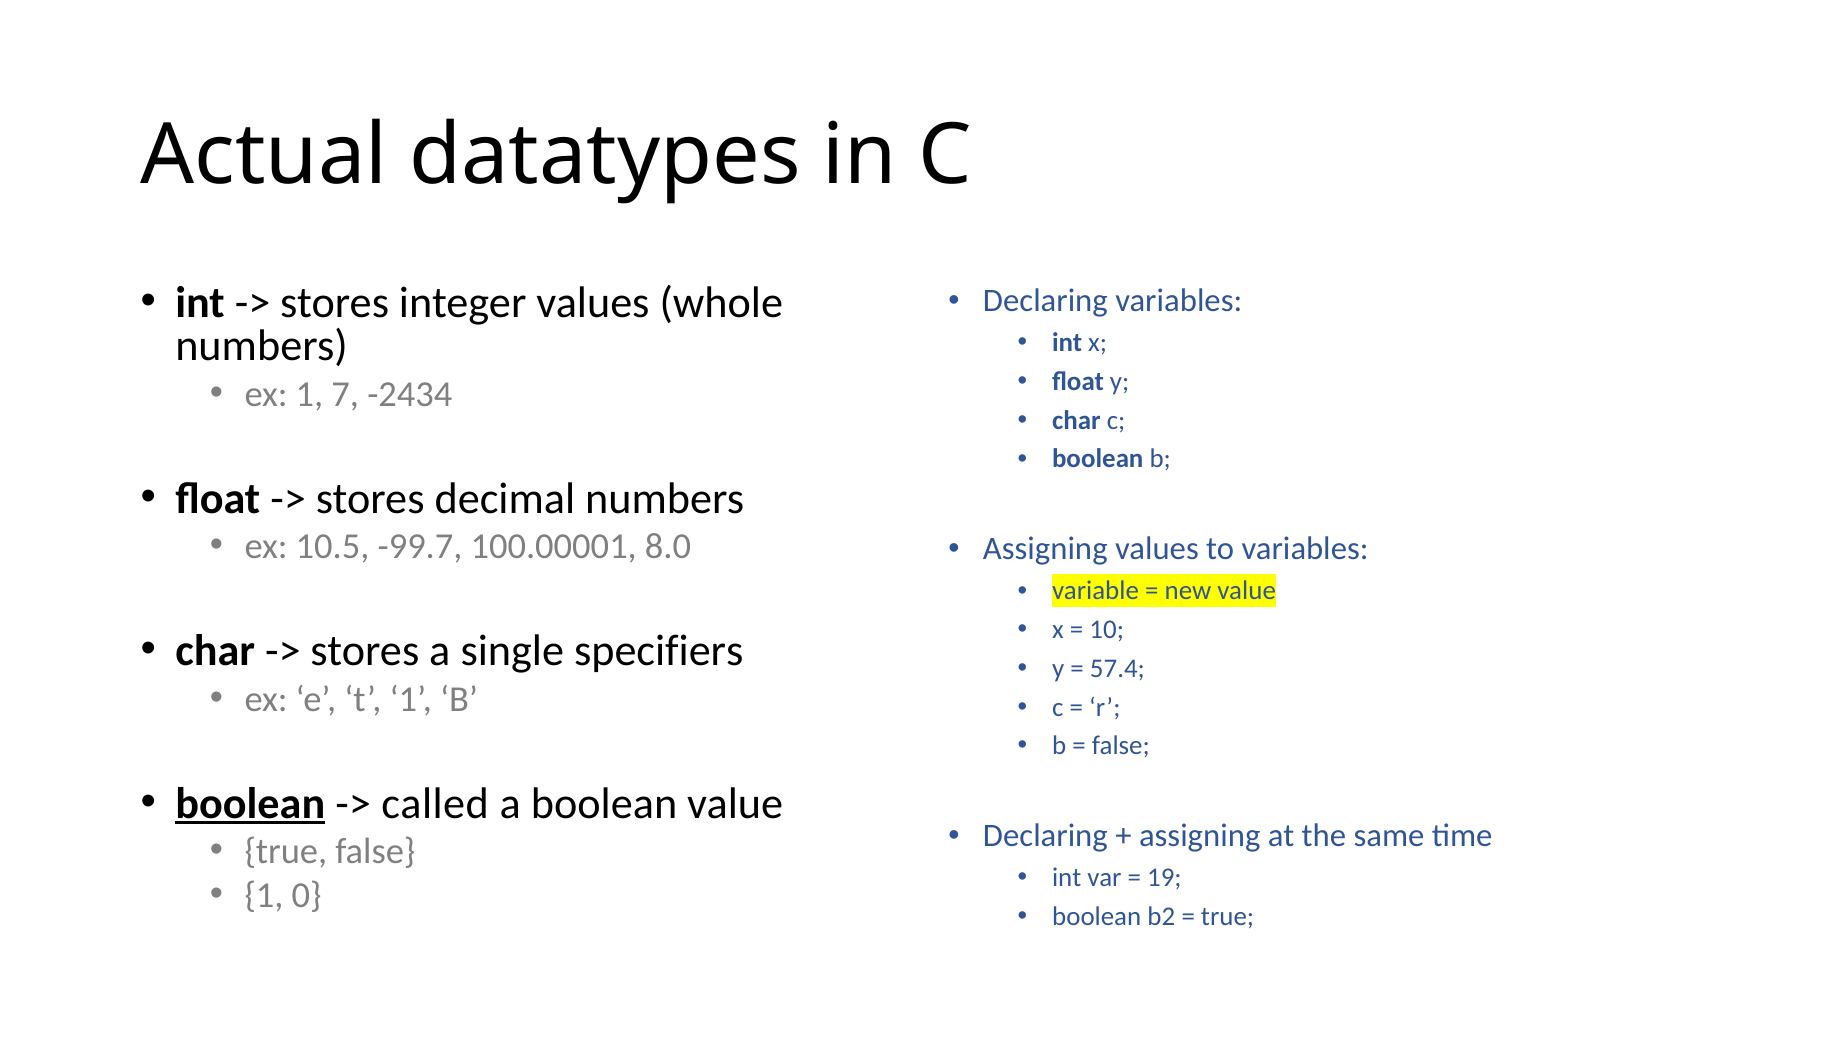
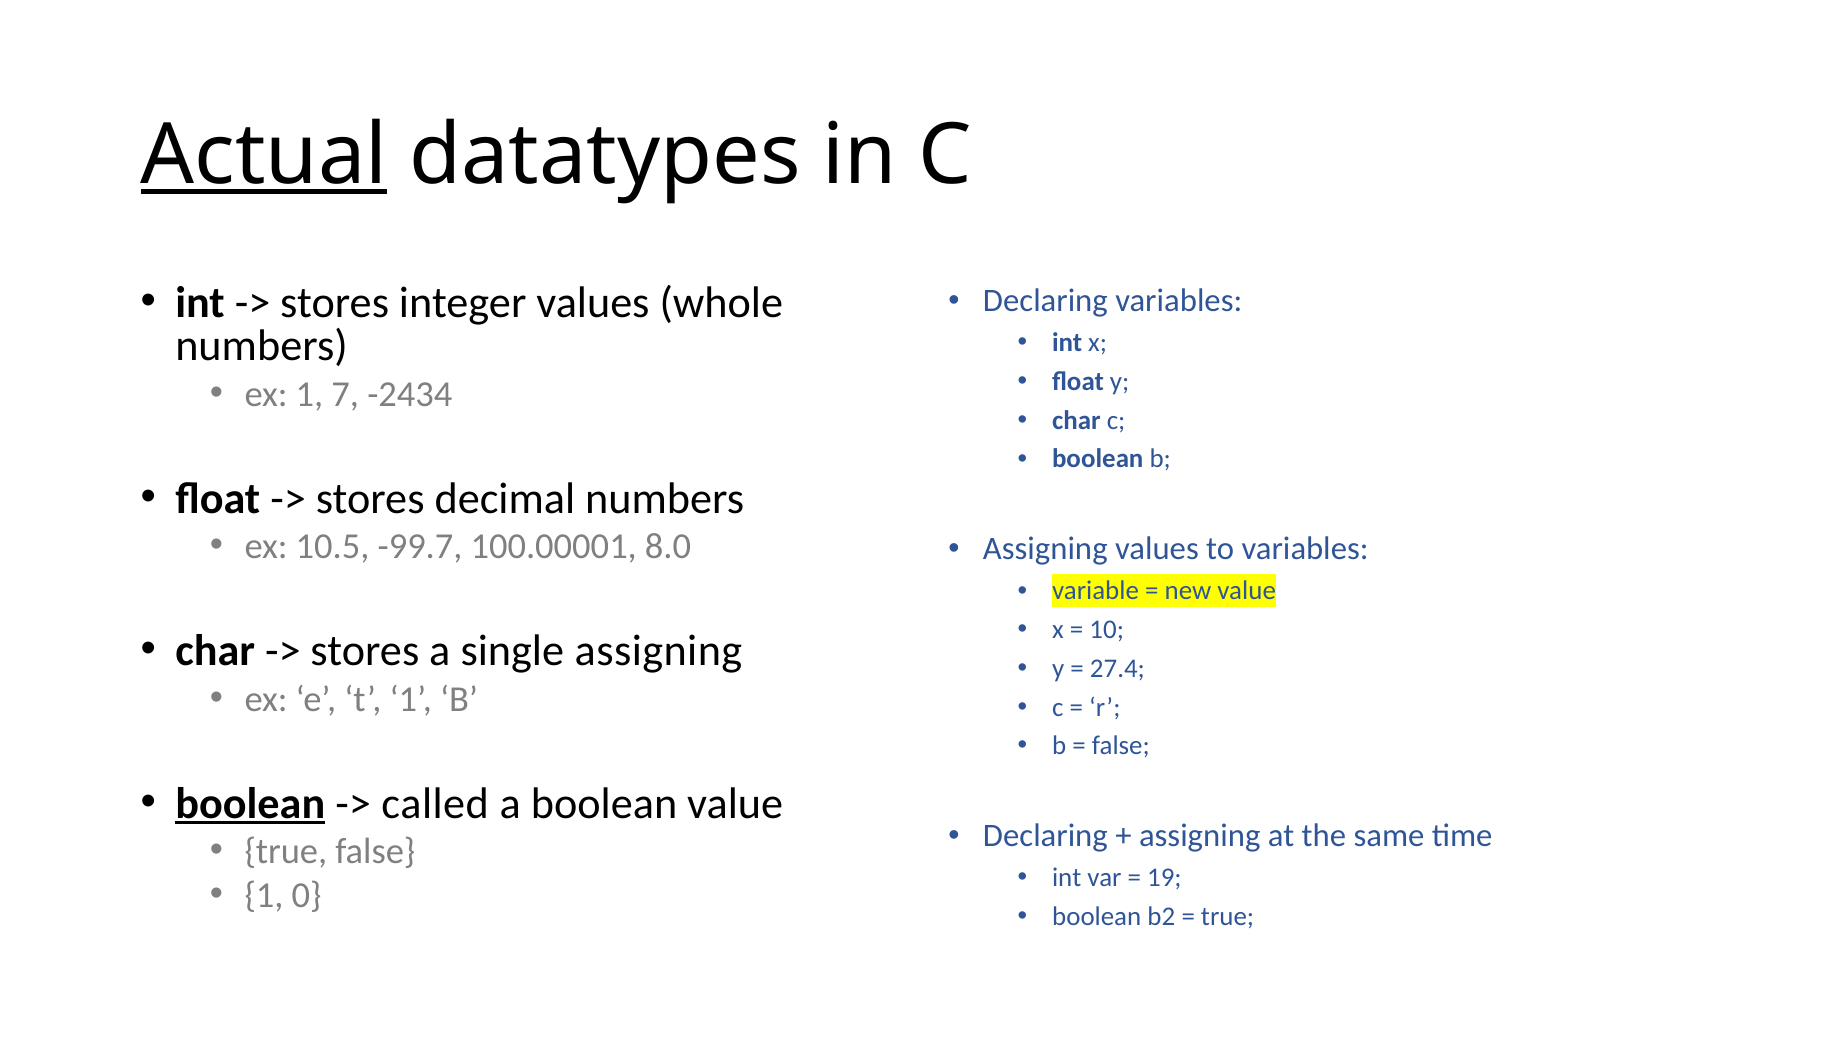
Actual underline: none -> present (264, 155)
single specifiers: specifiers -> assigning (658, 651)
57.4: 57.4 -> 27.4 (1117, 668)
